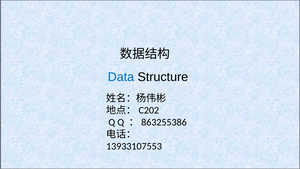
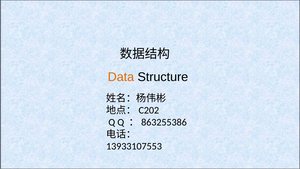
Data colour: blue -> orange (121, 77)
